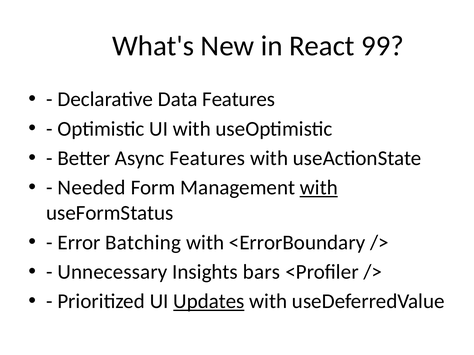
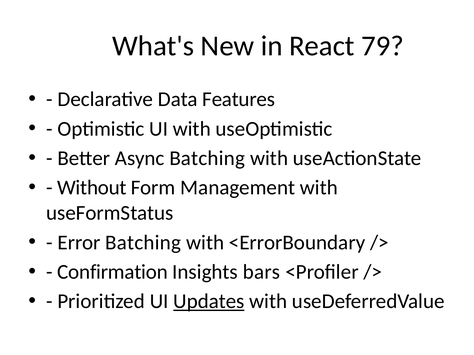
99: 99 -> 79 (382, 46)
Async Features: Features -> Batching (207, 158)
Needed: Needed -> Without (92, 188)
with underline: present -> none (319, 188)
Unnecessary: Unnecessary -> Confirmation (113, 272)
